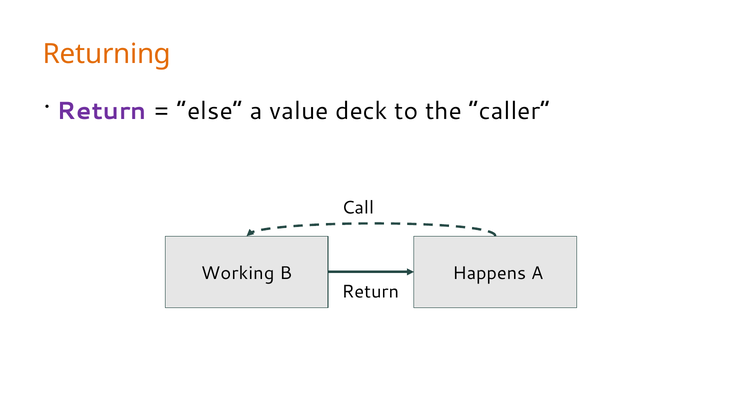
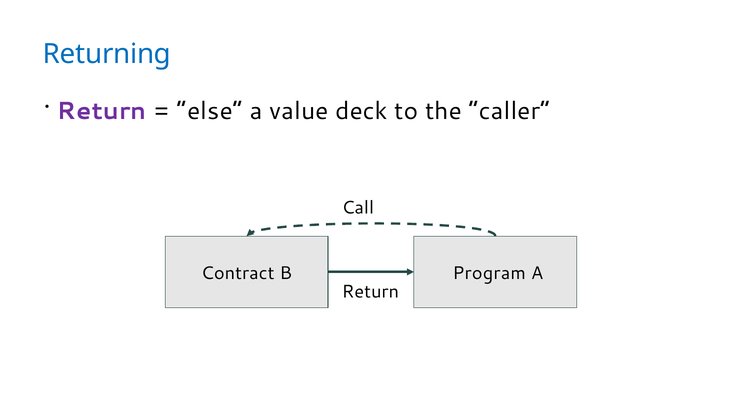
Returning colour: orange -> blue (107, 54)
Working: Working -> Contract (238, 273)
Happens: Happens -> Program (489, 273)
